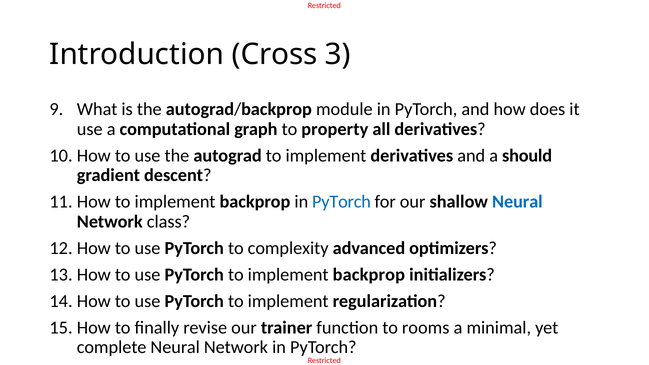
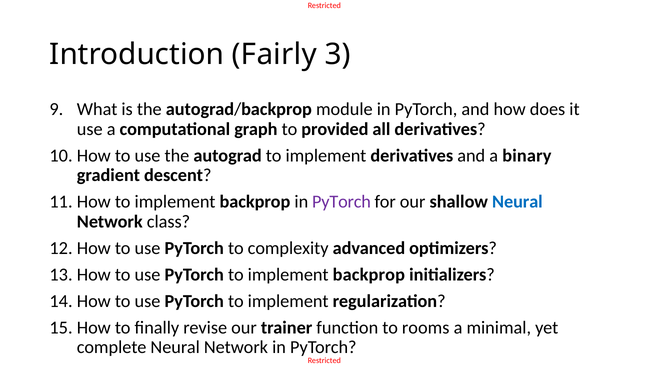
Cross: Cross -> Fairly (274, 55)
property: property -> provided (335, 129)
should: should -> binary (527, 156)
PyTorch colour: blue -> purple (341, 202)
